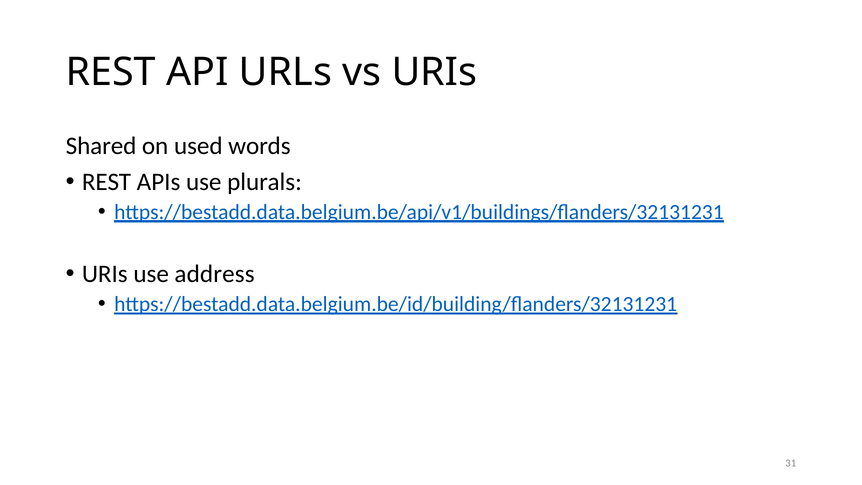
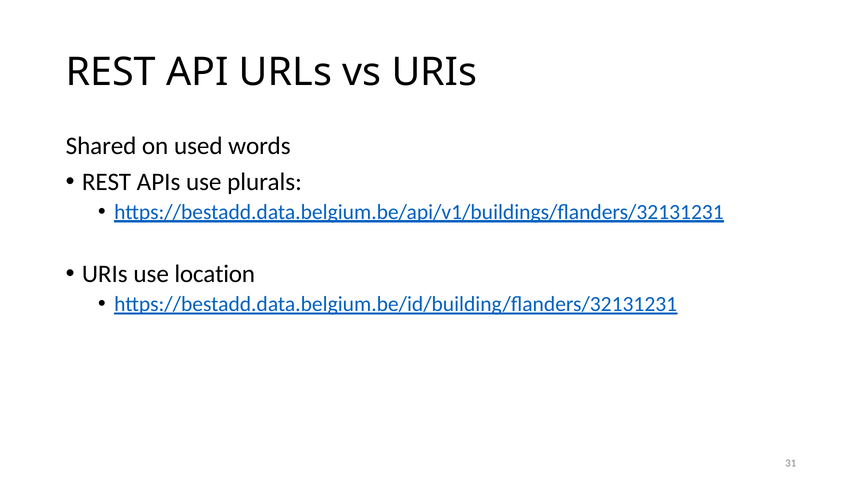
address: address -> location (215, 274)
